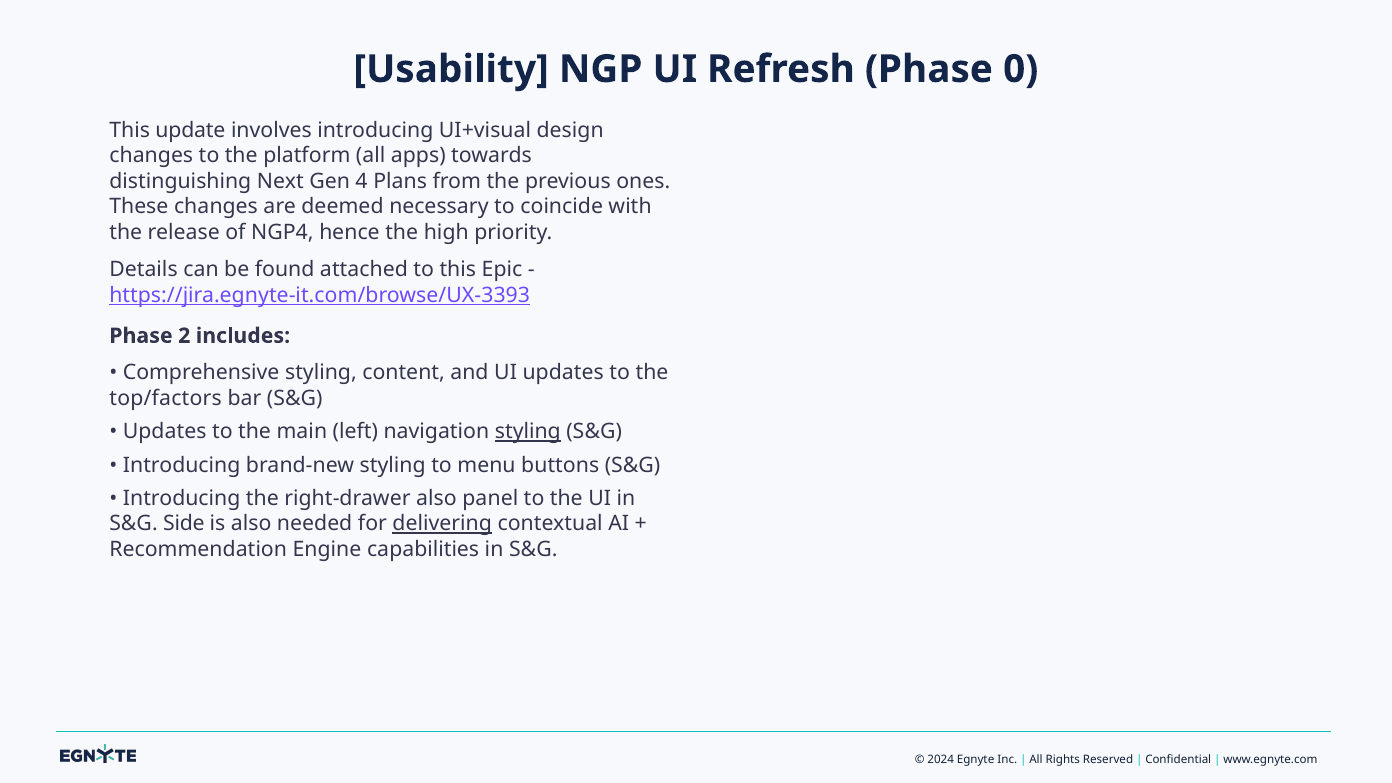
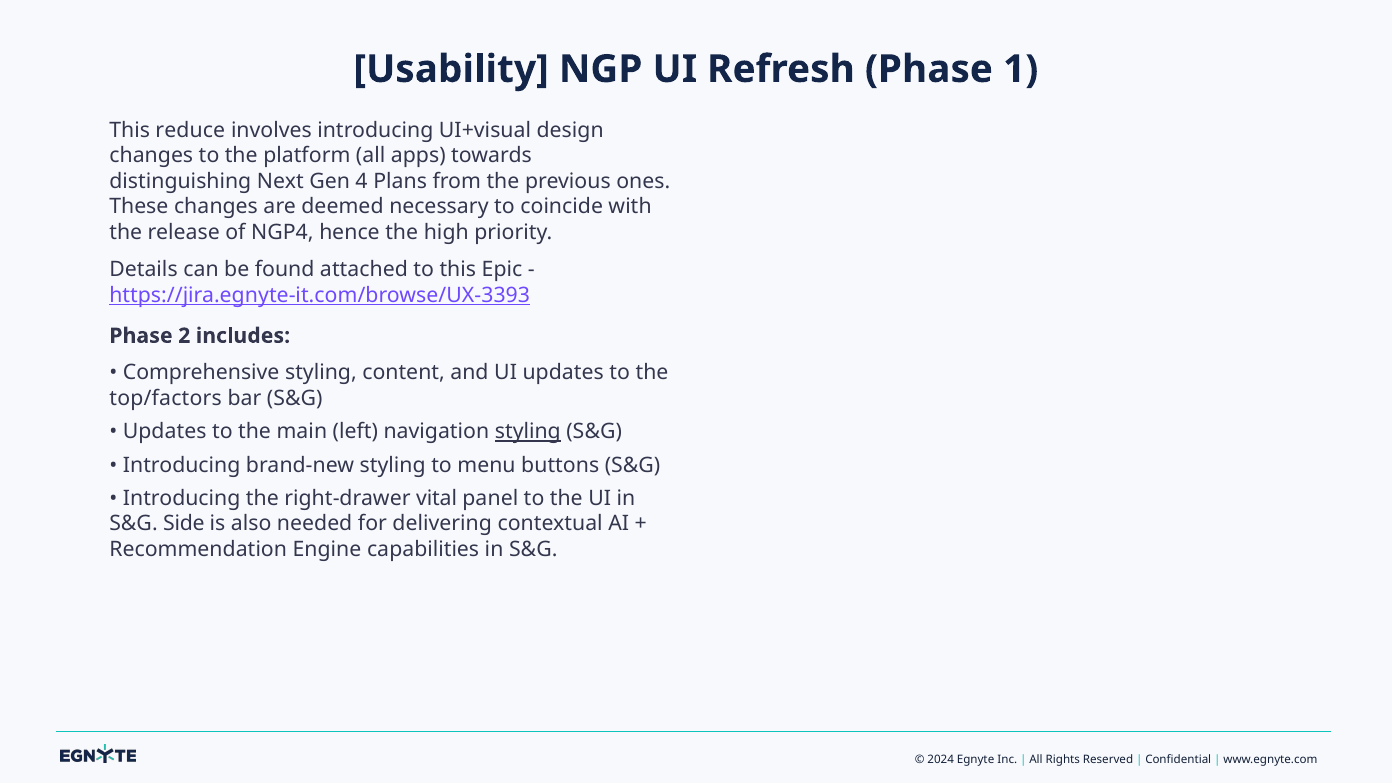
0: 0 -> 1 (1021, 69)
update: update -> reduce (190, 130)
right-drawer also: also -> vital (437, 498)
delivering underline: present -> none (442, 524)
